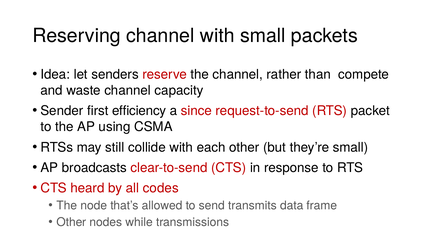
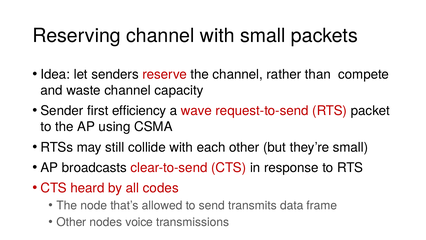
since: since -> wave (196, 111)
while: while -> voice (139, 222)
